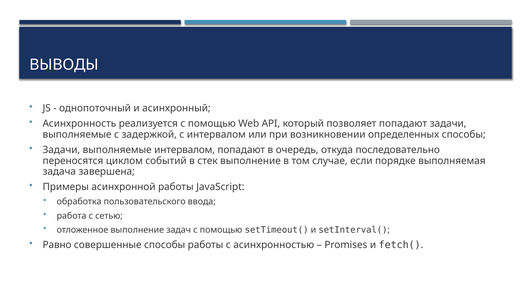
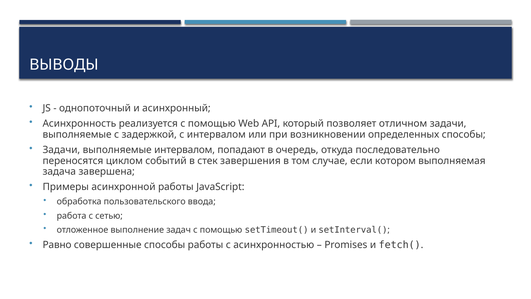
позволяет попадают: попадают -> отличном (403, 124)
стек выполнение: выполнение -> завершения (250, 161)
порядке: порядке -> котором (395, 161)
